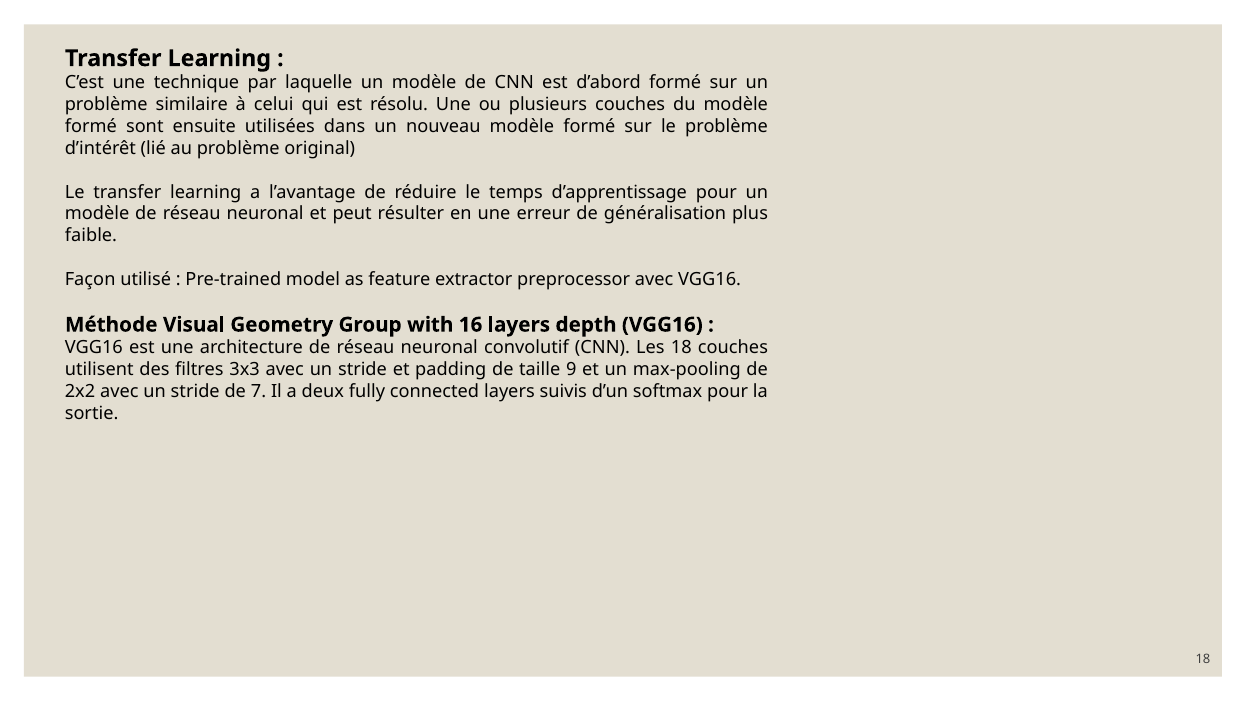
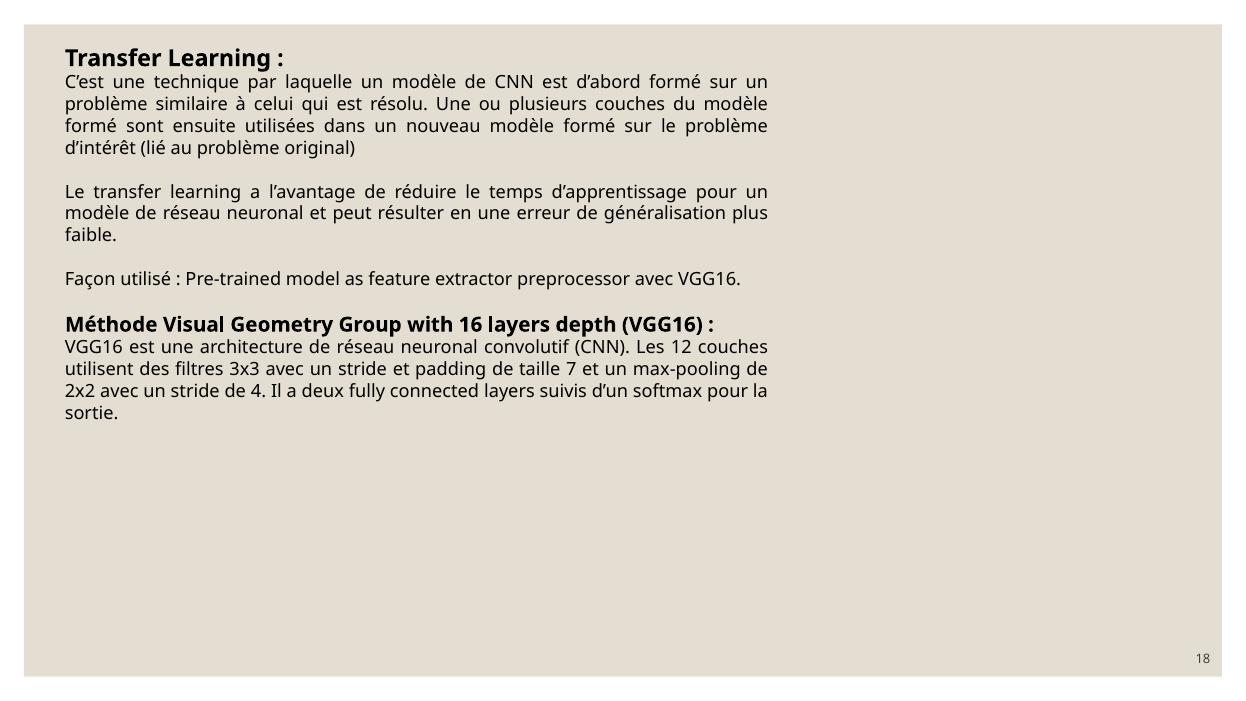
Les 18: 18 -> 12 (681, 348)
9: 9 -> 7 (571, 370)
7: 7 -> 4 (259, 391)
